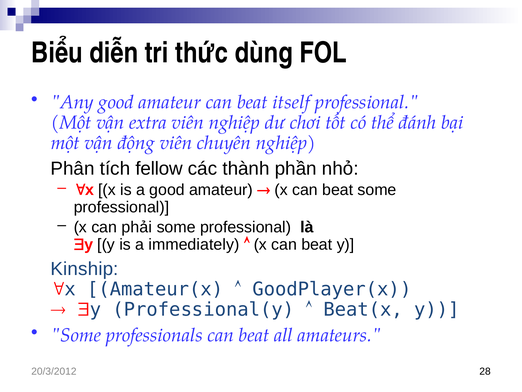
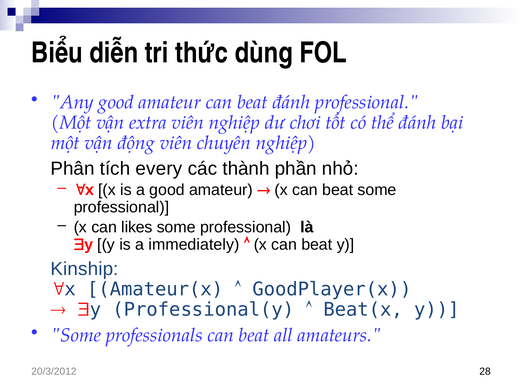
beat itself: itself -> đánh (291, 102)
fellow: fellow -> every (159, 168)
phải: phải -> likes (137, 227)
